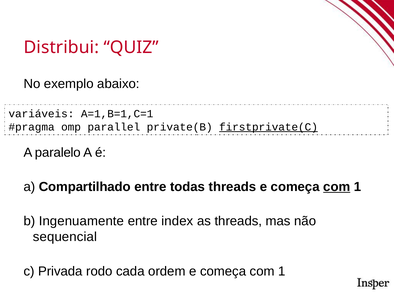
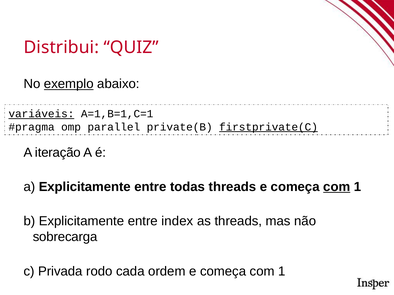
exemplo underline: none -> present (69, 84)
variáveis underline: none -> present (41, 114)
paralelo: paralelo -> iteração (58, 153)
a Compartilhado: Compartilhado -> Explicitamente (85, 187)
Ingenuamente: Ingenuamente -> Explicitamente (81, 222)
sequencial: sequencial -> sobrecarga (65, 237)
